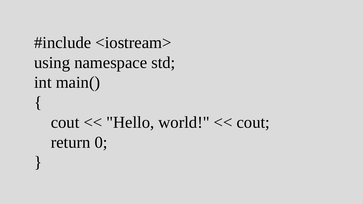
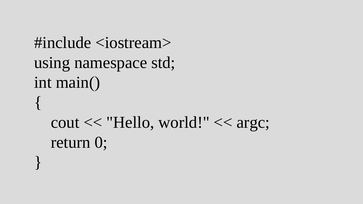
cout: cout -> argc (253, 122)
